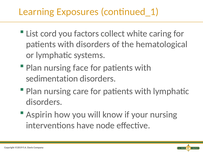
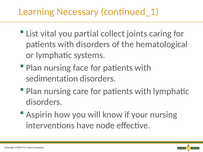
Exposures: Exposures -> Necessary (78, 12)
cord: cord -> vital (48, 34)
factors: factors -> partial (86, 34)
white: white -> joints (137, 34)
